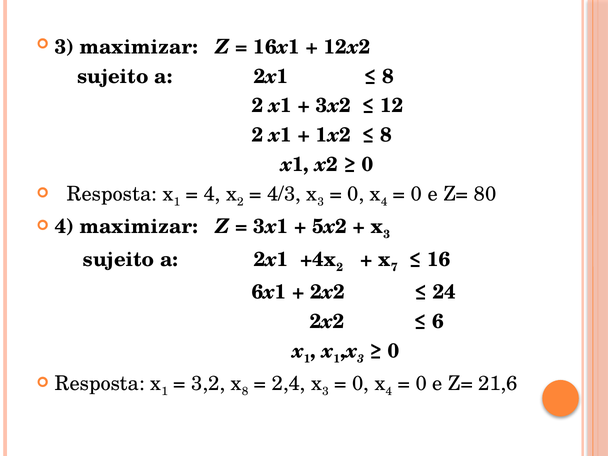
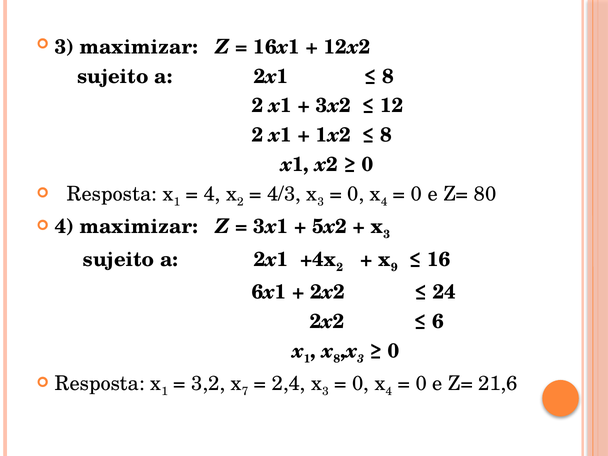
7: 7 -> 9 (394, 267)
1: 1 -> 8 (337, 359)
8: 8 -> 7 (245, 392)
